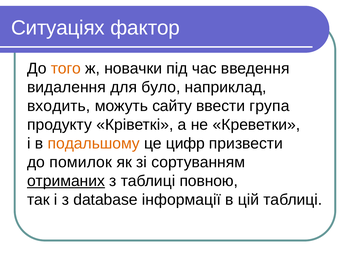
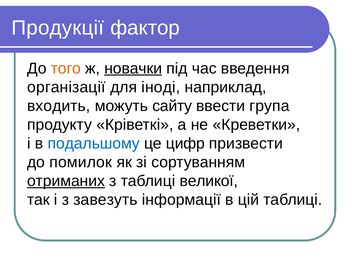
Ситуаціях: Ситуаціях -> Продукції (58, 28)
новачки underline: none -> present (133, 69)
видалення: видалення -> організації (66, 87)
було: було -> іноді (161, 87)
подальшому colour: orange -> blue (94, 144)
повною: повною -> великої (209, 182)
database: database -> завезуть (105, 200)
